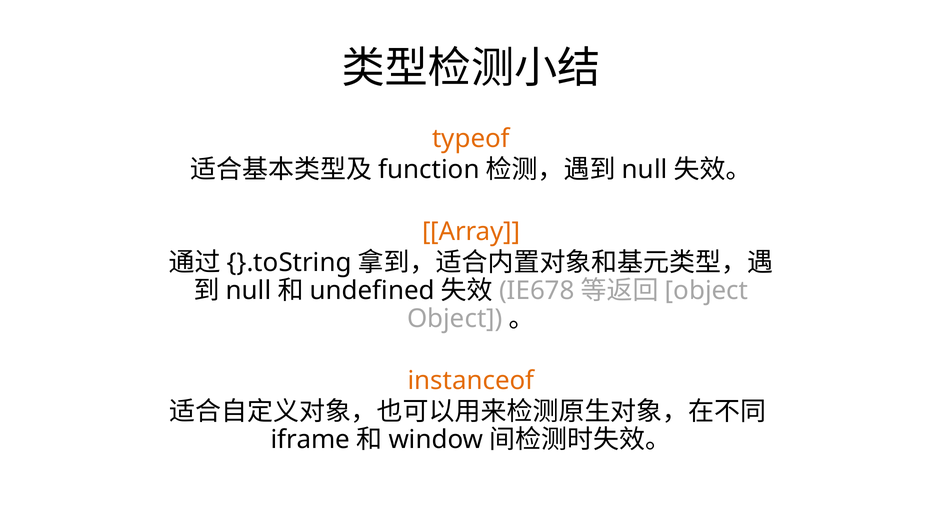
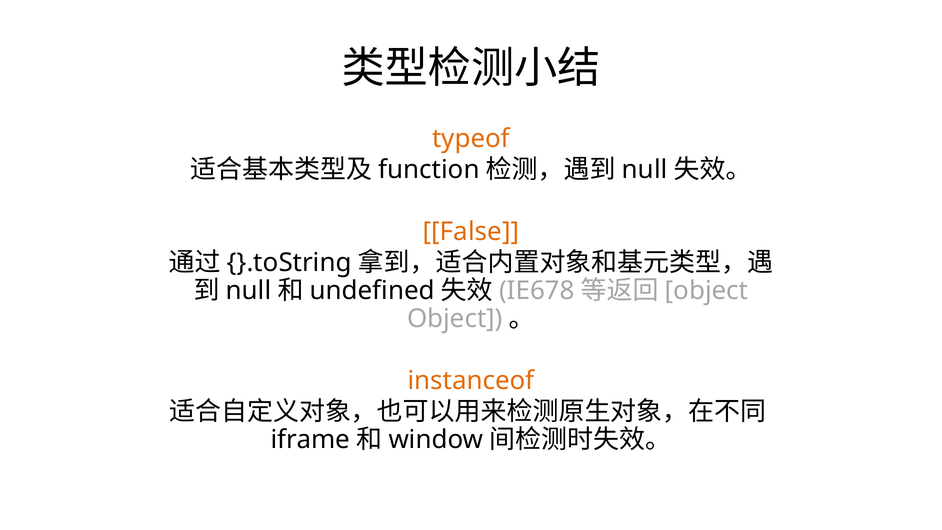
Array: Array -> False (471, 232)
